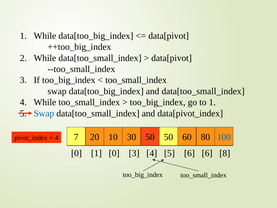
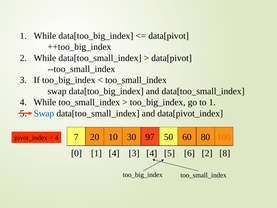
30 50: 50 -> 97 (150, 137)
100 colour: blue -> orange (224, 137)
1 0: 0 -> 4 (114, 153)
6 6: 6 -> 2 (207, 153)
